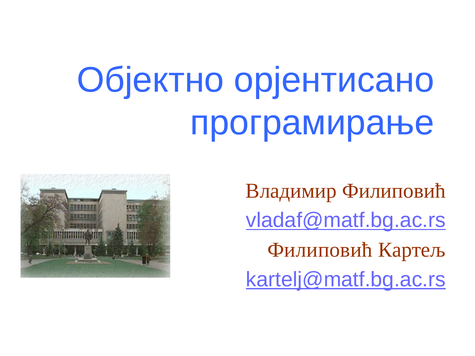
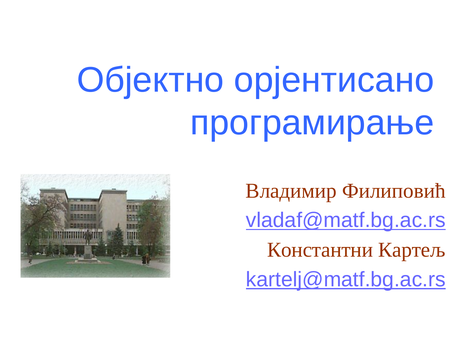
Филиповић: Филиповић -> Константни (320, 250)
